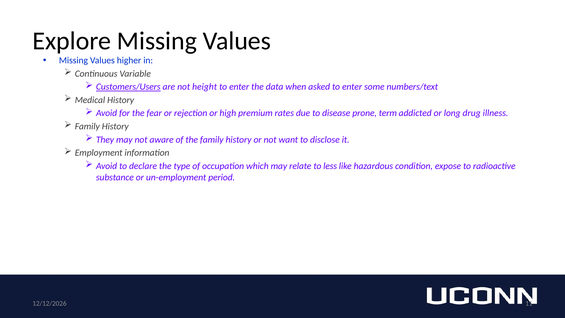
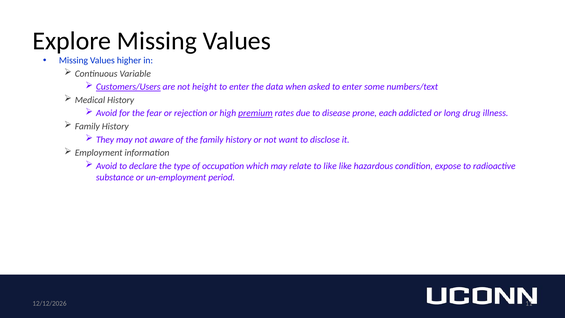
premium underline: none -> present (255, 113)
term: term -> each (388, 113)
to less: less -> like (330, 166)
